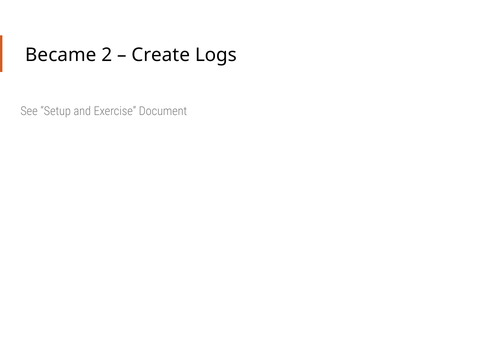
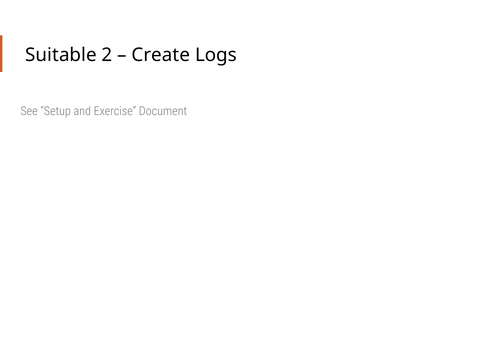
Became: Became -> Suitable (61, 55)
